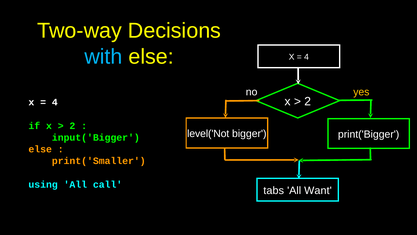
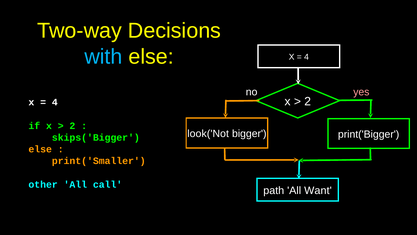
yes colour: yellow -> pink (361, 92)
level('Not: level('Not -> look('Not (208, 133)
input('Bigger: input('Bigger -> skips('Bigger (96, 137)
using: using -> other (43, 184)
tabs: tabs -> path (274, 190)
